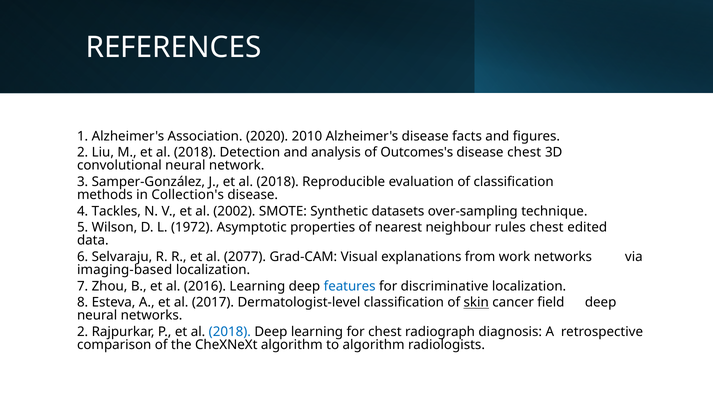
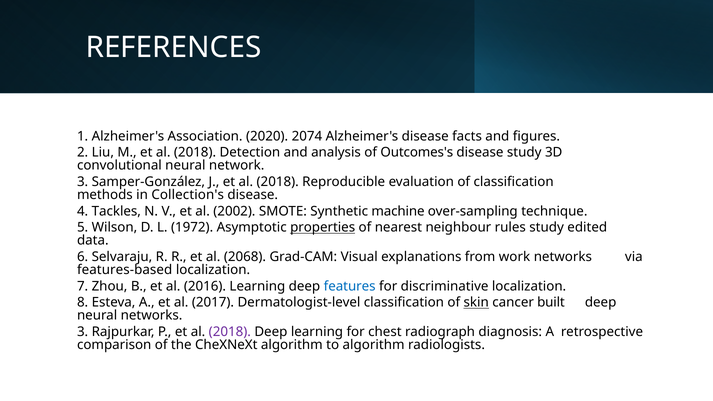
2010: 2010 -> 2074 (307, 136)
disease chest: chest -> study (524, 153)
datasets: datasets -> machine (398, 211)
properties underline: none -> present (323, 228)
rules chest: chest -> study (547, 228)
2077: 2077 -> 2068 (245, 257)
imaging-based: imaging-based -> features-based (125, 270)
field: field -> built (551, 302)
9 2: 2 -> 3 (83, 332)
2018 colour: blue -> purple (230, 332)
